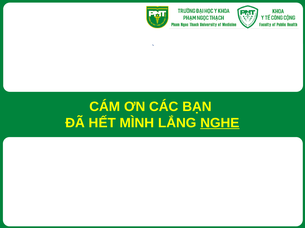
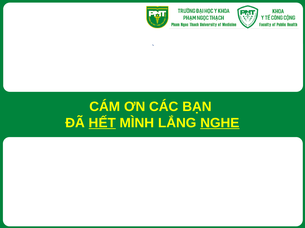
HẾT underline: none -> present (102, 123)
